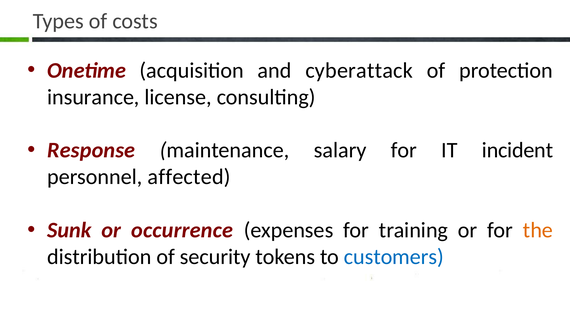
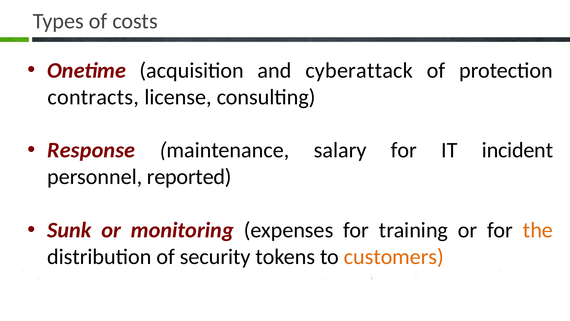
insurance: insurance -> contracts (93, 97)
affected: affected -> reported (189, 177)
occurrence: occurrence -> monitoring (182, 230)
customers colour: blue -> orange (394, 257)
